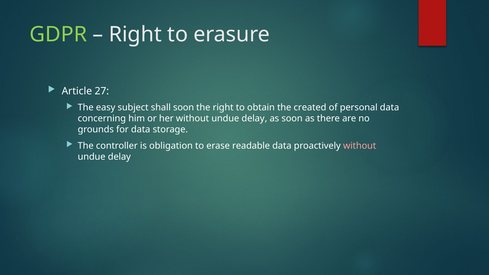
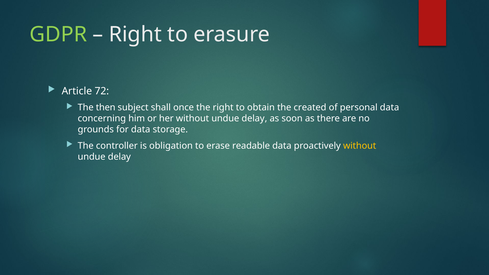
27: 27 -> 72 (102, 91)
easy: easy -> then (106, 108)
shall soon: soon -> once (184, 108)
without colour: pink -> yellow (360, 146)
